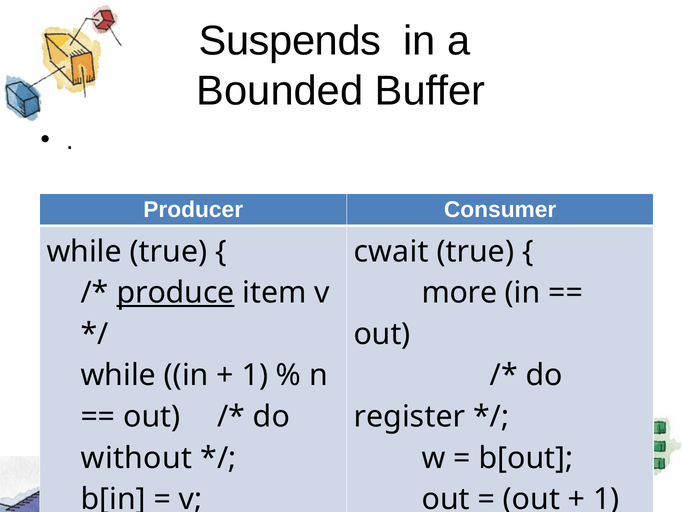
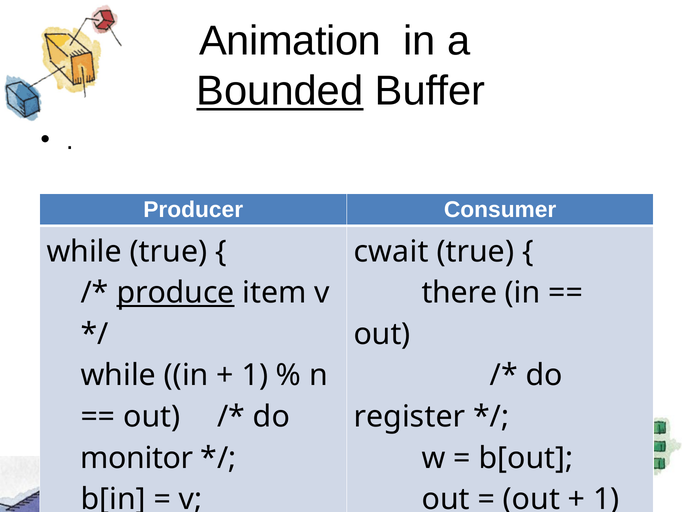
Suspends: Suspends -> Animation (290, 41)
Bounded underline: none -> present (280, 91)
more: more -> there (459, 293)
without: without -> monitor (137, 458)
